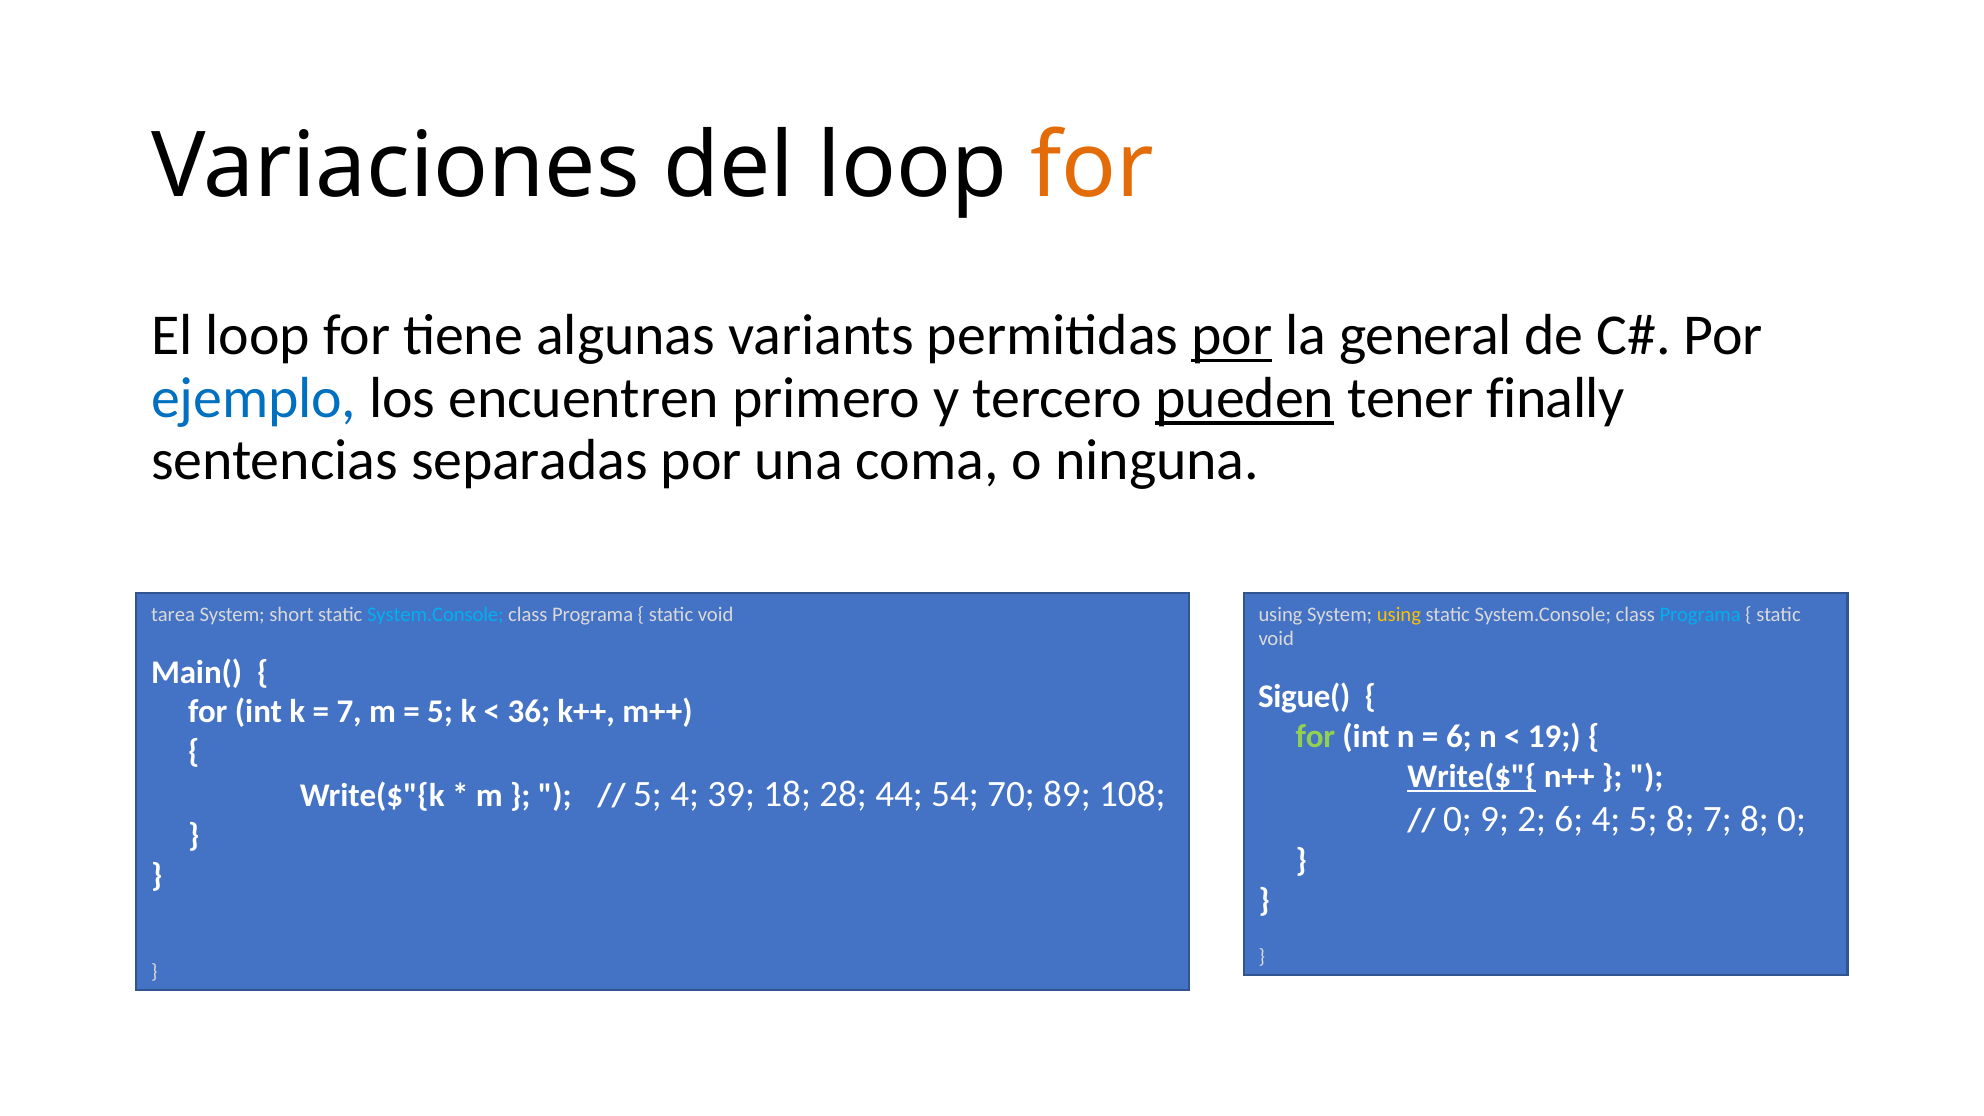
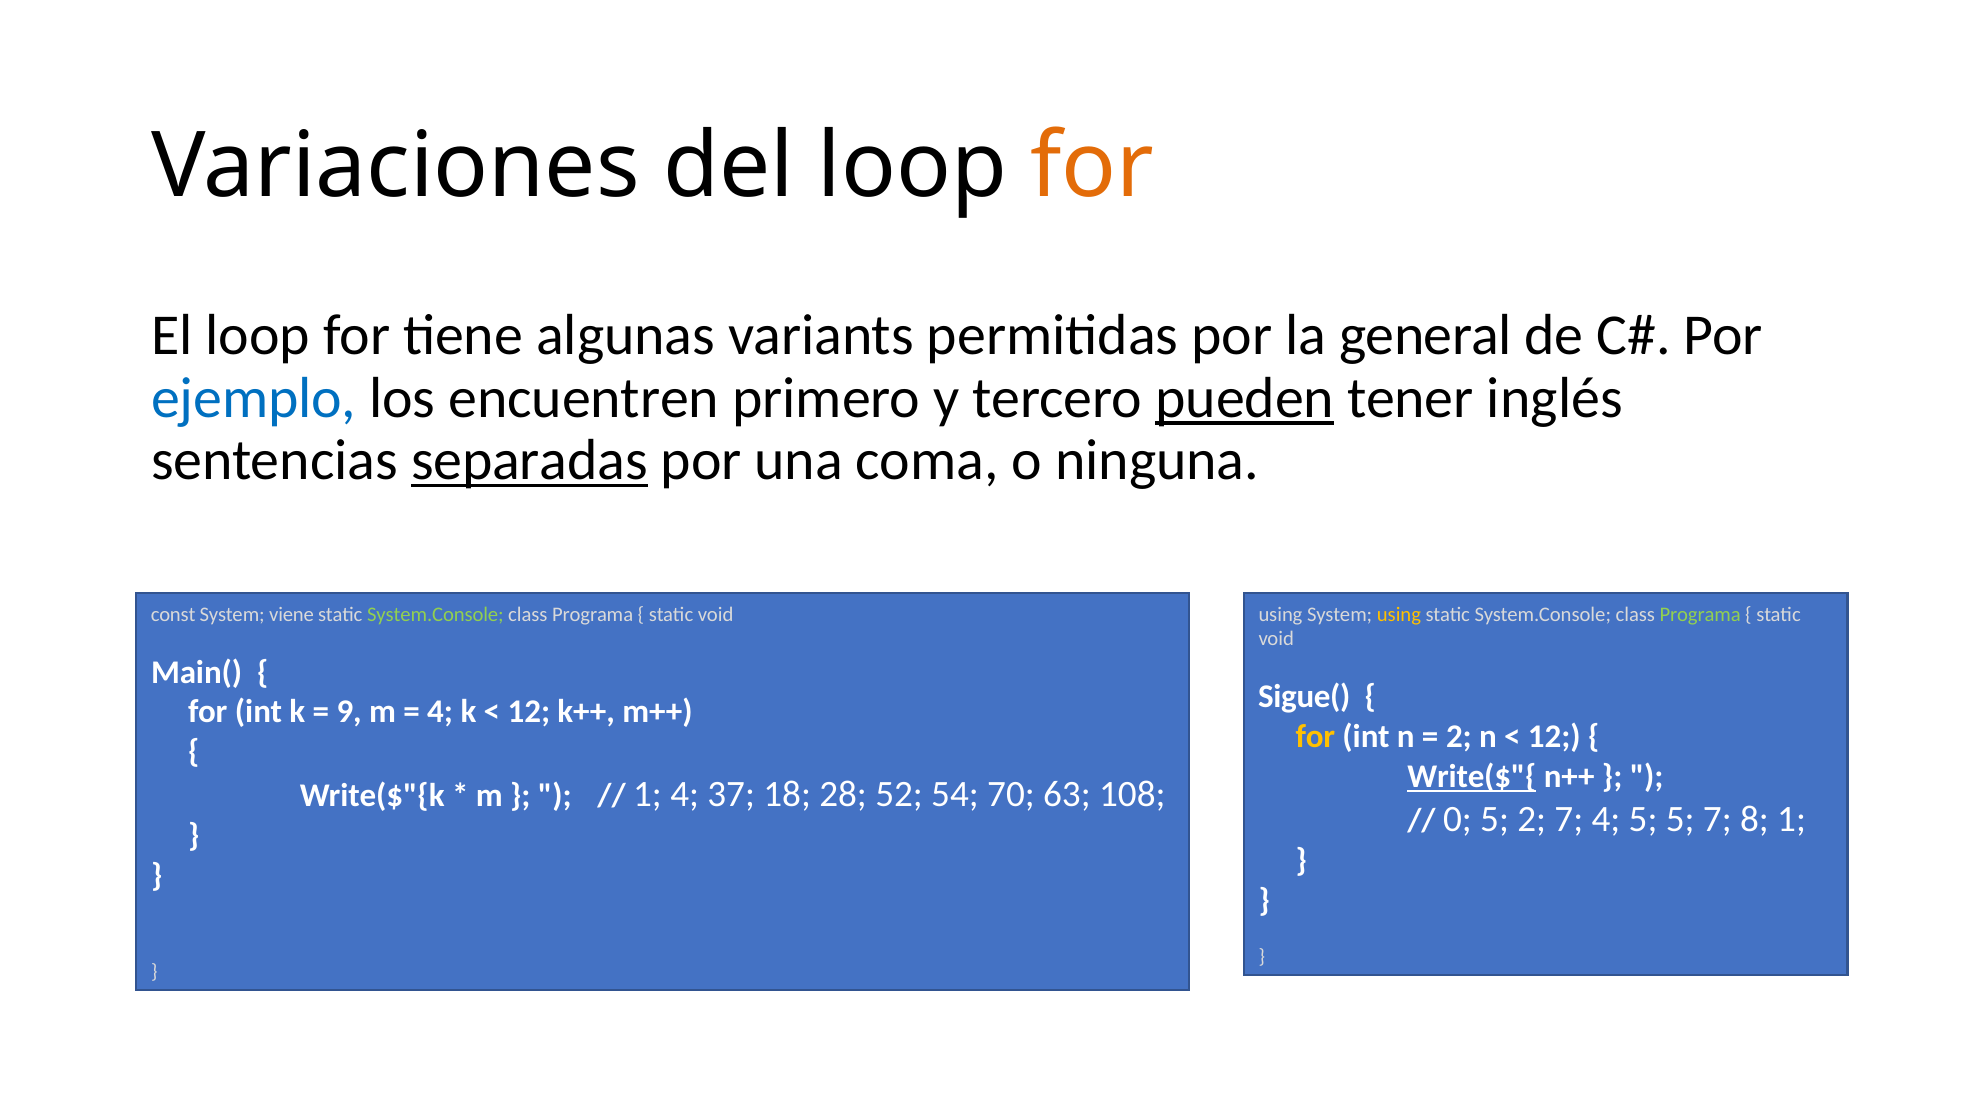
por underline: present -> none (1232, 335)
finally: finally -> inglés (1555, 398)
separadas underline: none -> present (529, 460)
tarea: tarea -> const (173, 614)
short: short -> viene (292, 614)
System.Console colour: light blue -> light green (435, 614)
Programa colour: light blue -> light green (1700, 614)
7: 7 -> 9 (349, 712)
5: 5 -> 4 (440, 712)
36: 36 -> 12 (529, 712)
for colour: light green -> yellow (1315, 737)
6: 6 -> 2 (1459, 737)
19: 19 -> 12 (1554, 737)
5: 5 -> 1 (648, 794)
39: 39 -> 37 (731, 794)
44: 44 -> 52 (899, 794)
89: 89 -> 63 (1067, 794)
0 9: 9 -> 5 (1495, 819)
2 6: 6 -> 7 (1569, 819)
5 8: 8 -> 5 (1680, 819)
8 0: 0 -> 1 (1792, 819)
